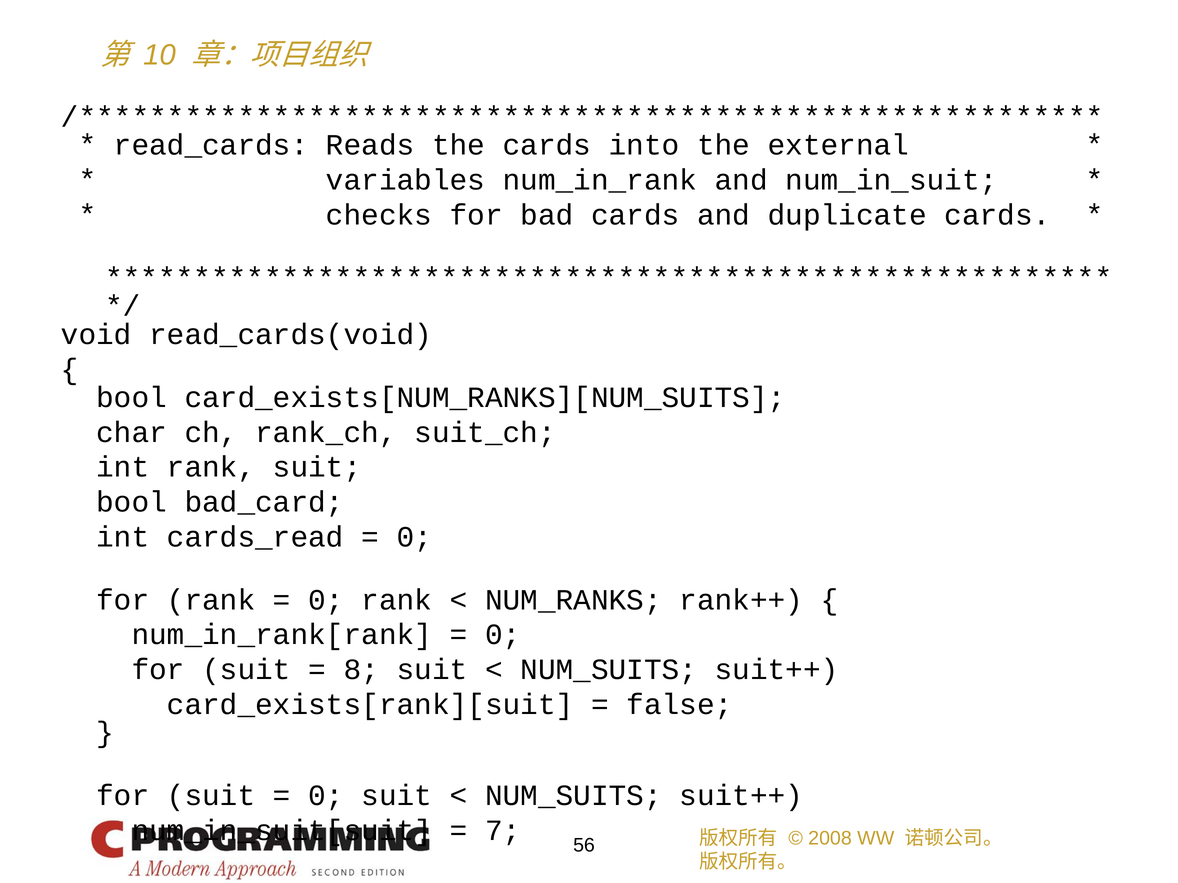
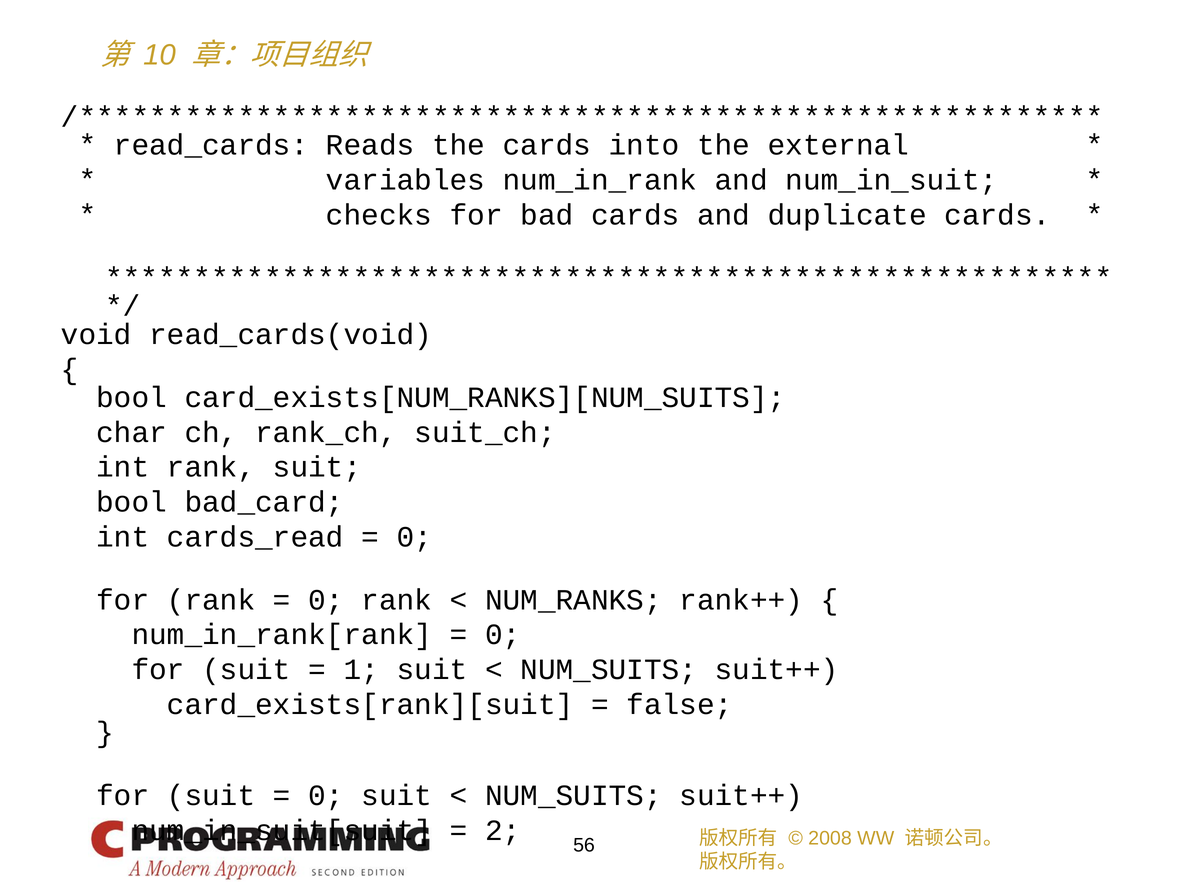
8: 8 -> 1 (361, 670)
7: 7 -> 2 (503, 831)
